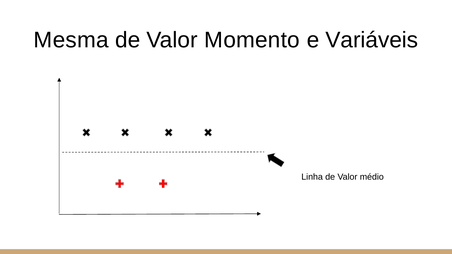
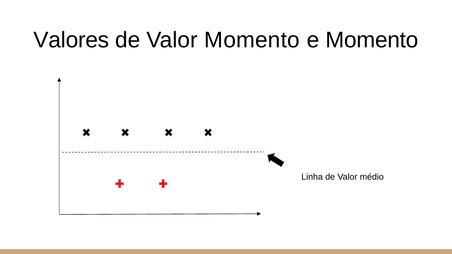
Mesma: Mesma -> Valores (71, 40)
e Variáveis: Variáveis -> Momento (372, 40)
